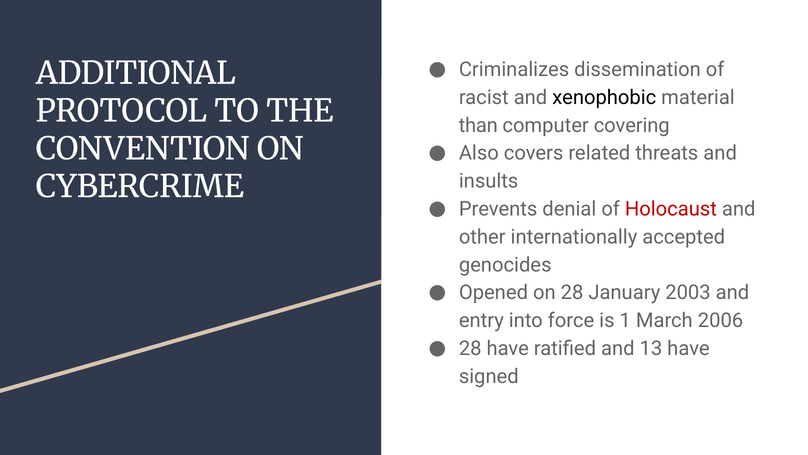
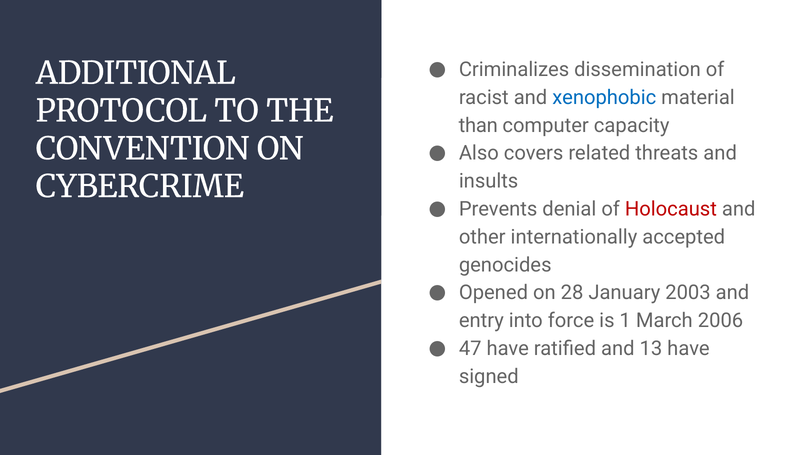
xenophobic colour: black -> blue (604, 97)
covering: covering -> capacity (632, 125)
28: 28 -> 47 (470, 348)
